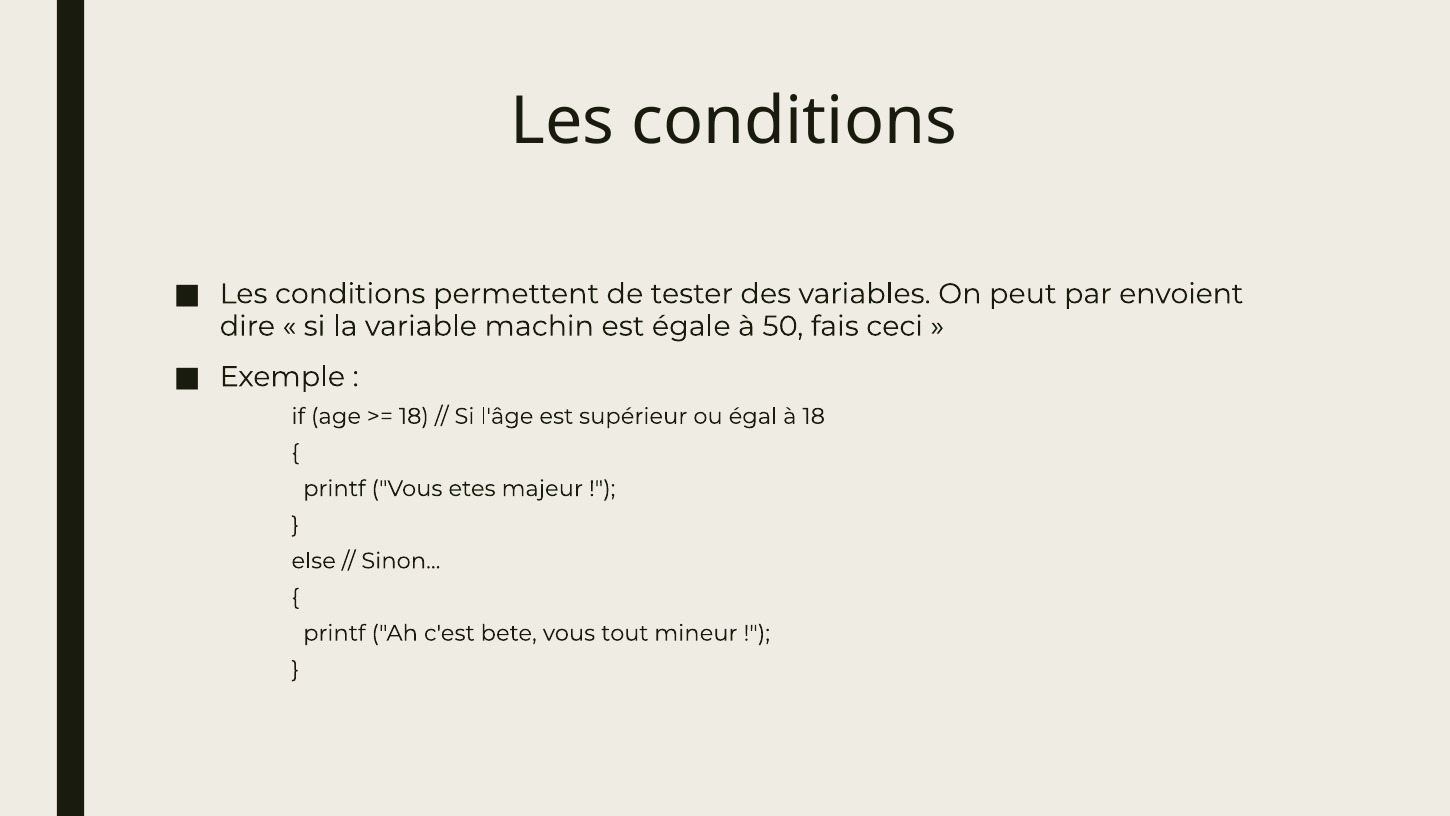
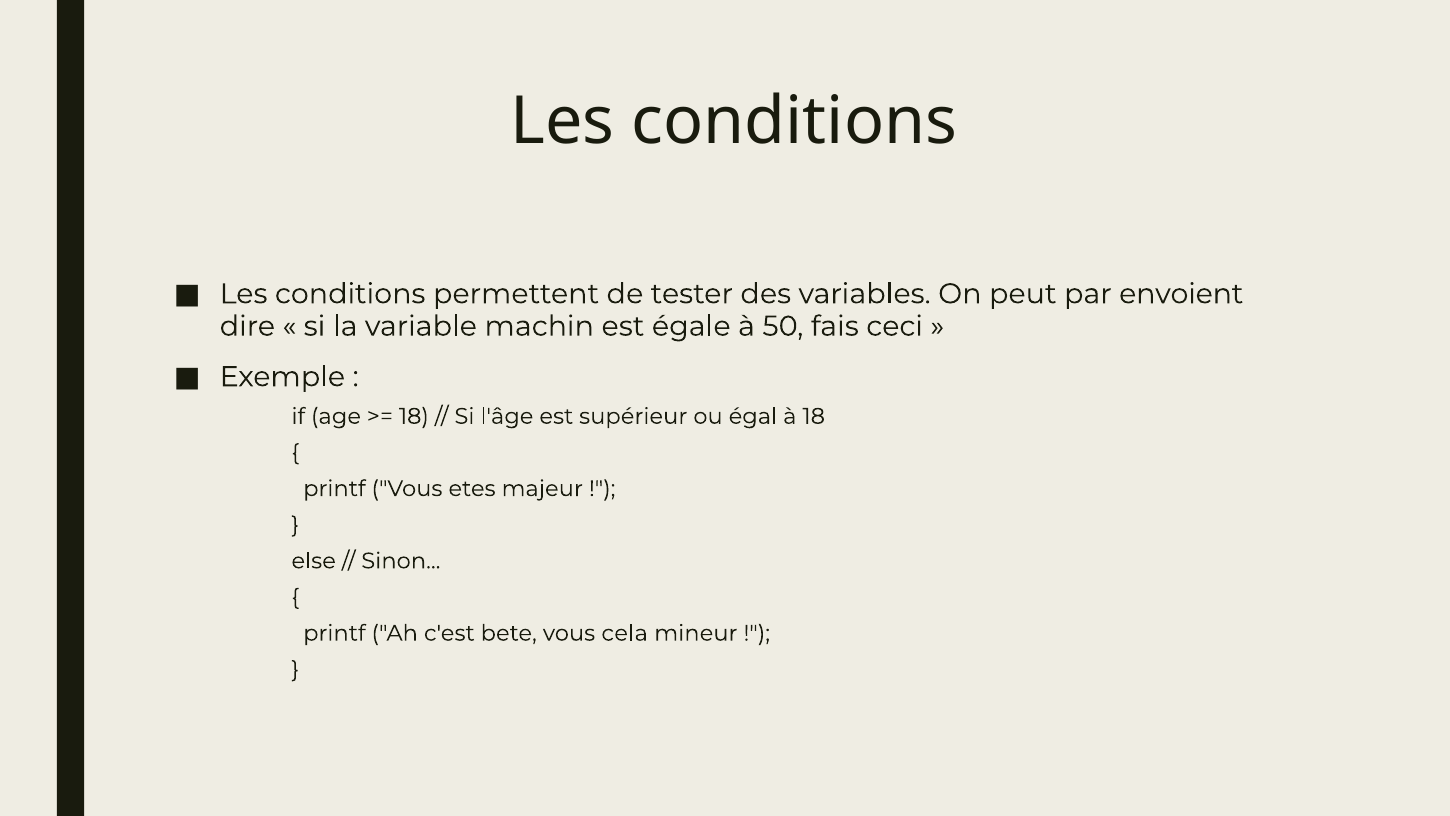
tout: tout -> cela (625, 633)
